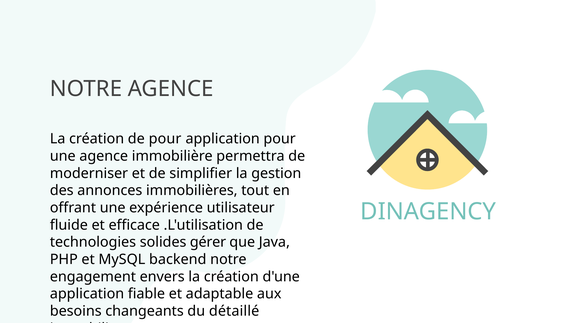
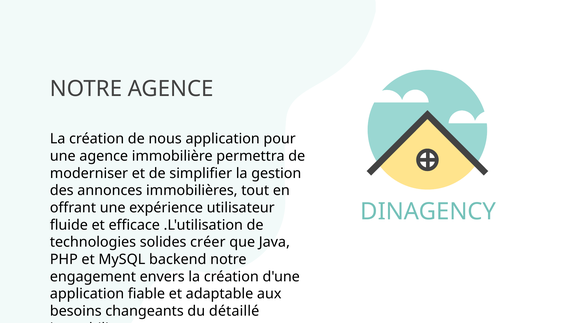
de pour: pour -> nous (165, 139)
gérer: gérer -> créer (208, 242)
